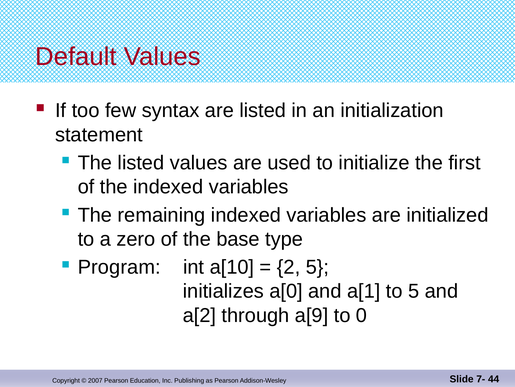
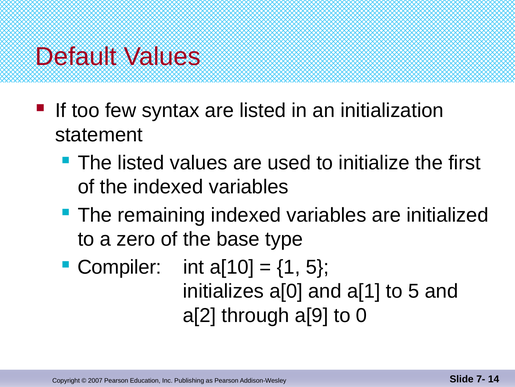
Program: Program -> Compiler (119, 267)
2: 2 -> 1 (289, 267)
44: 44 -> 14 (494, 378)
